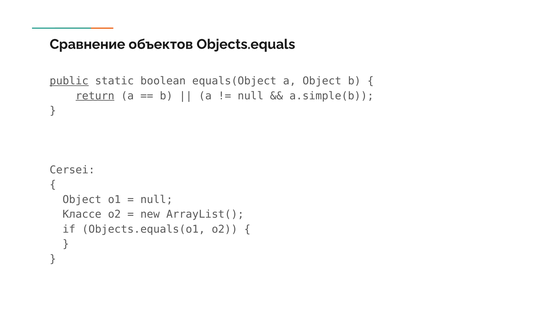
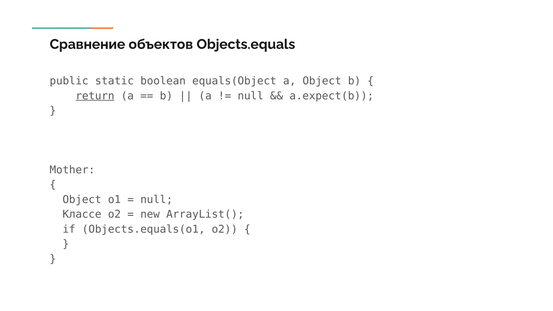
public underline: present -> none (69, 81)
a.simple(b: a.simple(b -> a.expect(b (332, 96)
Cersei: Cersei -> Mother (72, 170)
